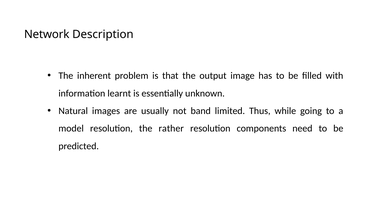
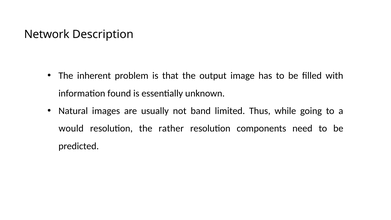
learnt: learnt -> found (119, 93)
model: model -> would (71, 128)
